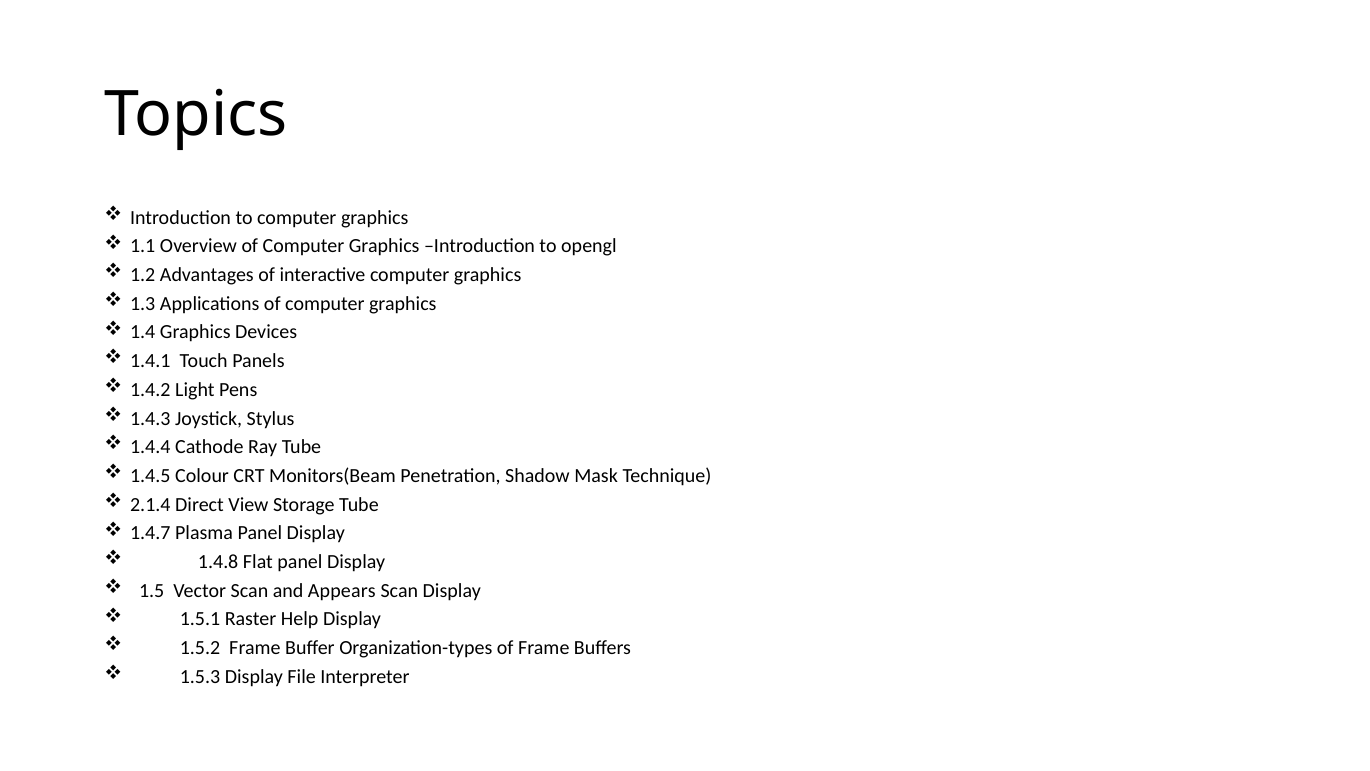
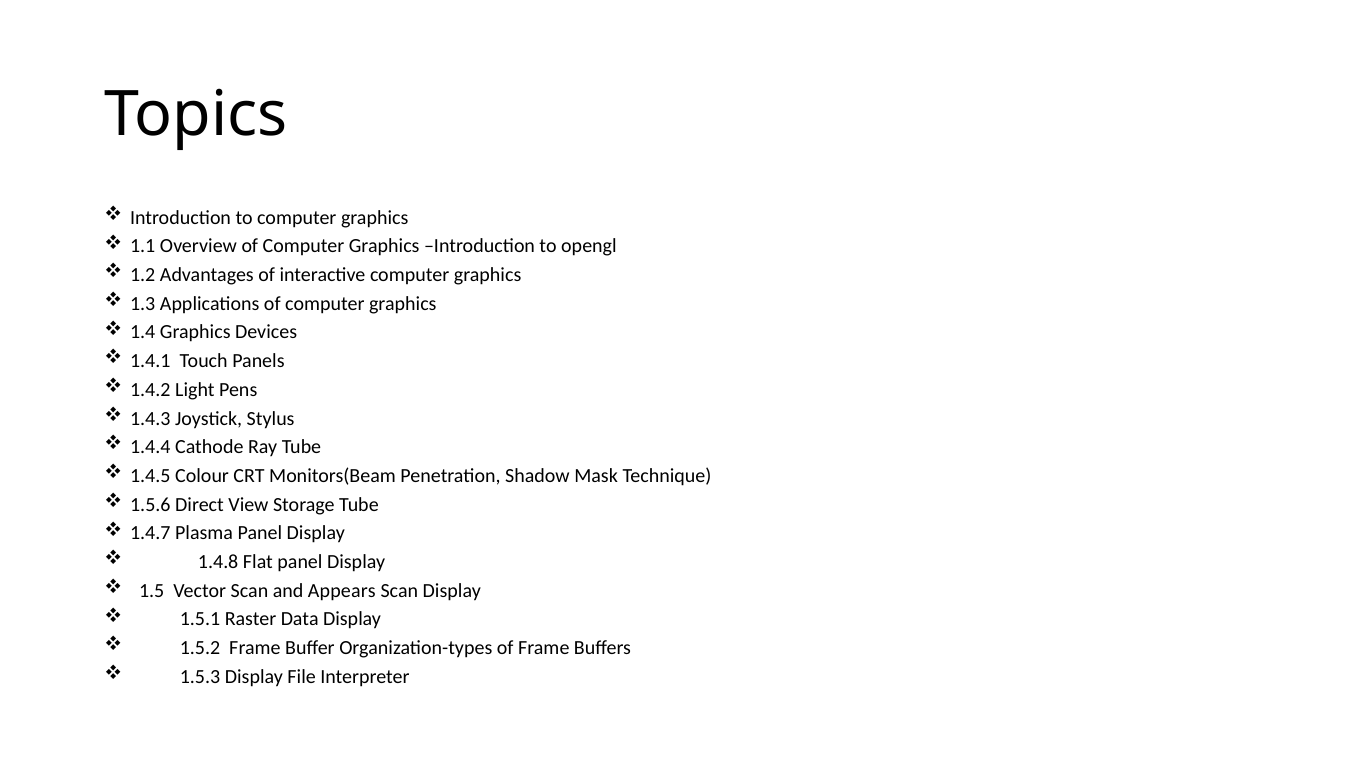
2.1.4: 2.1.4 -> 1.5.6 (150, 504)
Help: Help -> Data (300, 619)
